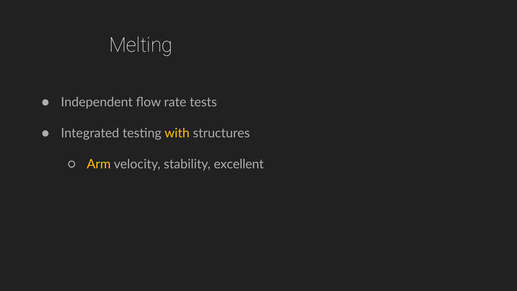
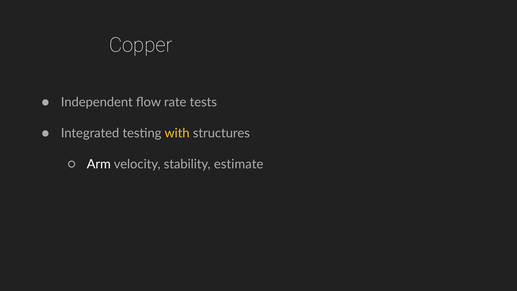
Melting: Melting -> Copper (141, 45)
Arm colour: yellow -> white (99, 164)
excellent: excellent -> estimate (239, 164)
